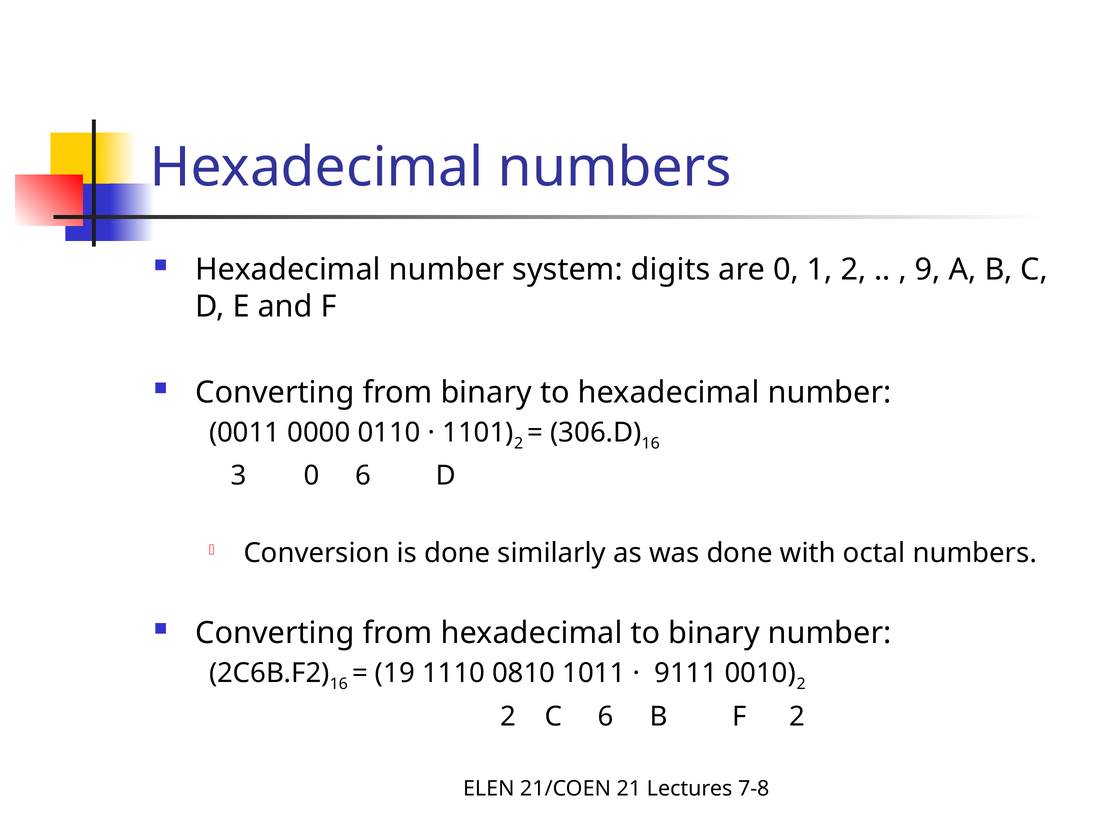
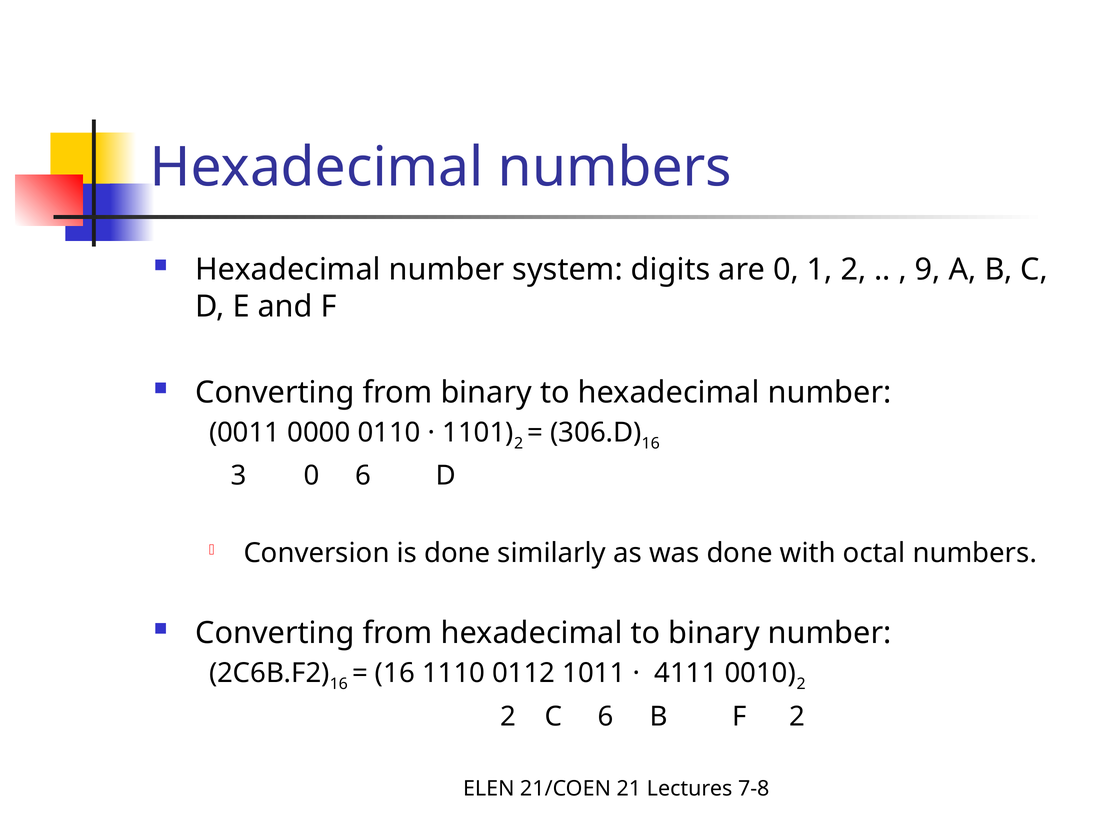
19: 19 -> 16 (395, 673)
0810: 0810 -> 0112 (524, 673)
9111: 9111 -> 4111 (686, 673)
